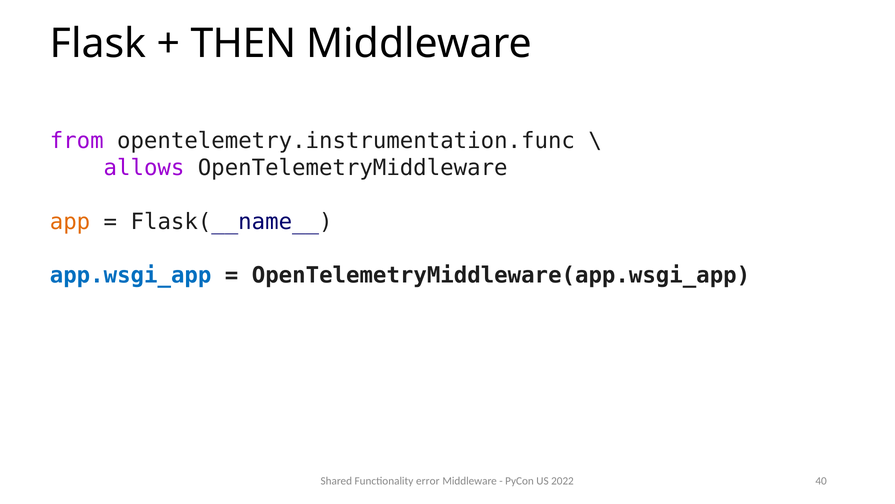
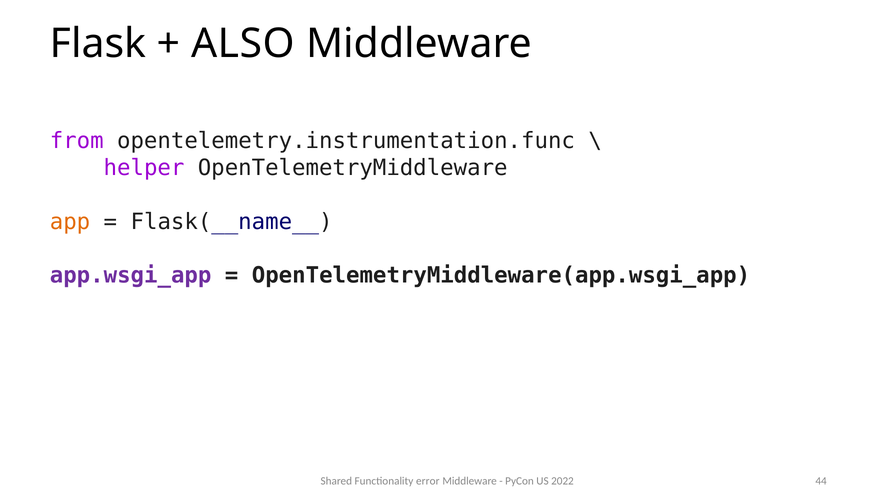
THEN: THEN -> ALSO (243, 44)
allows: allows -> helper (144, 168)
app.wsgi_app colour: blue -> purple (131, 275)
40: 40 -> 44 (821, 481)
